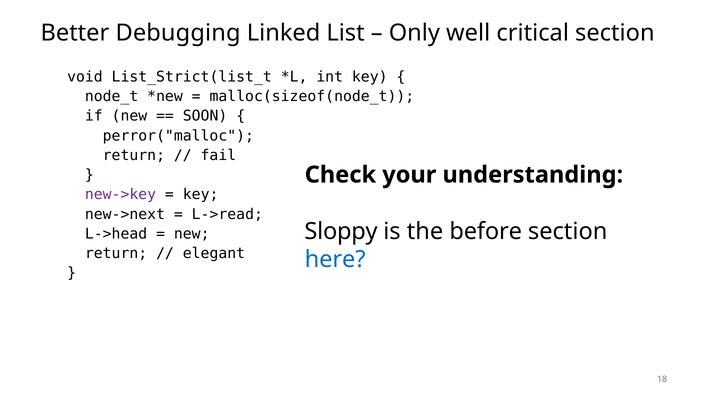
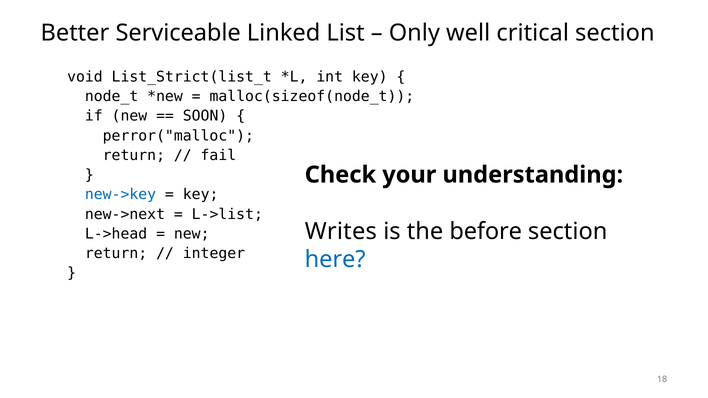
Debugging: Debugging -> Serviceable (178, 33)
new->key colour: purple -> blue (121, 195)
L->read: L->read -> L->list (227, 214)
Sloppy: Sloppy -> Writes (341, 232)
elegant: elegant -> integer (214, 254)
